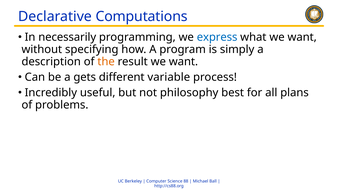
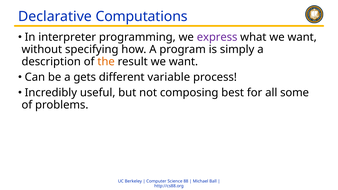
necessarily: necessarily -> interpreter (67, 37)
express colour: blue -> purple (217, 37)
philosophy: philosophy -> composing (189, 93)
plans: plans -> some (295, 93)
